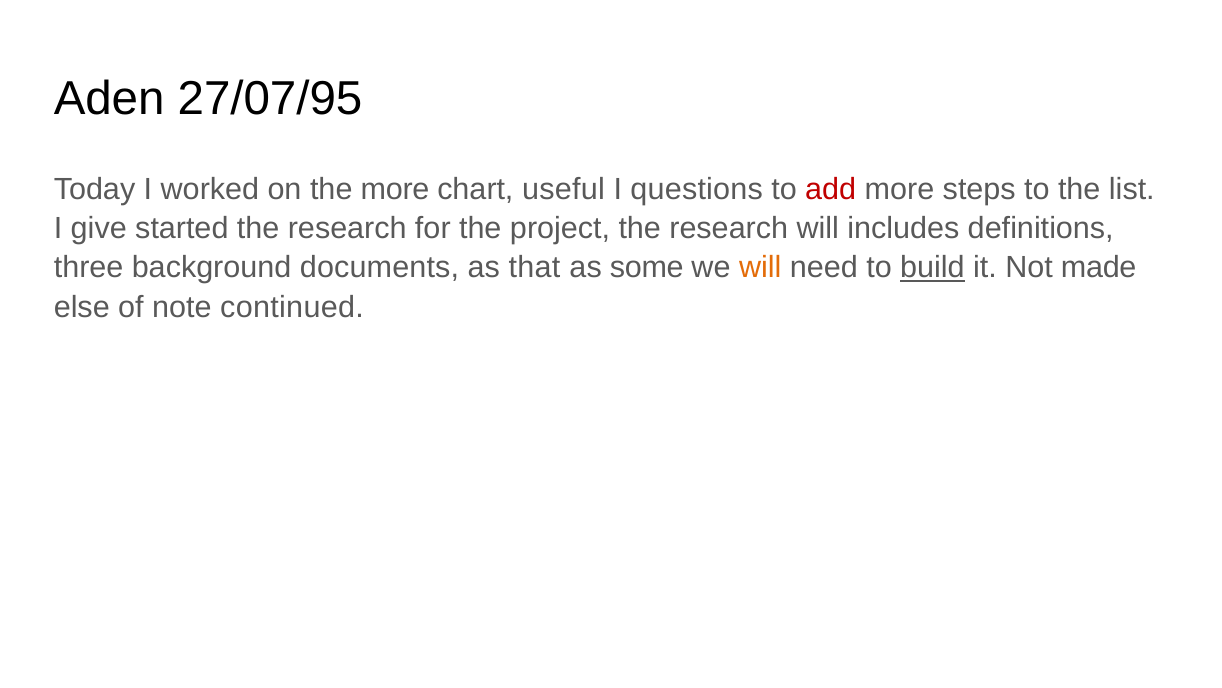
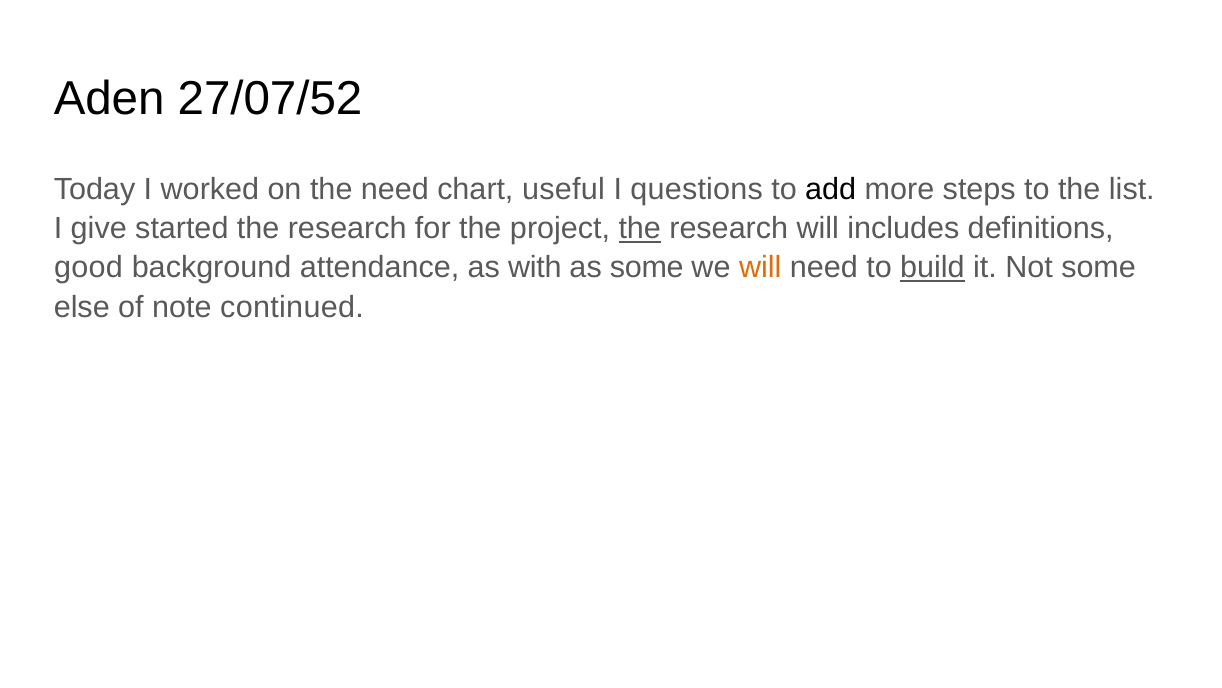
27/07/95: 27/07/95 -> 27/07/52 (270, 99)
the more: more -> need (395, 189)
add colour: red -> black (831, 189)
the underline: none -> present (640, 228)
three: three -> good (88, 268)
documents: documents -> attendance (380, 268)
that: that -> with (535, 268)
Not made: made -> some (1099, 268)
